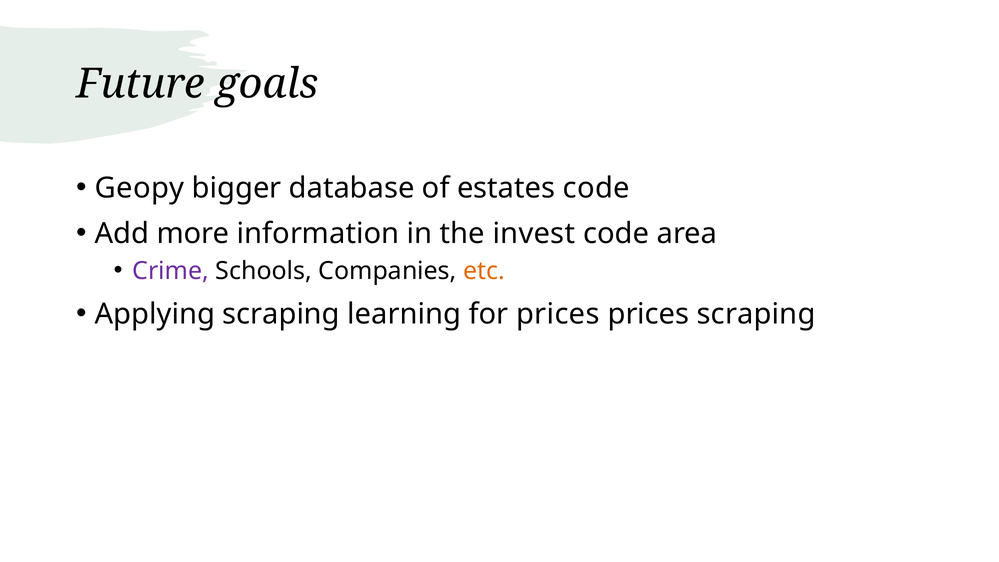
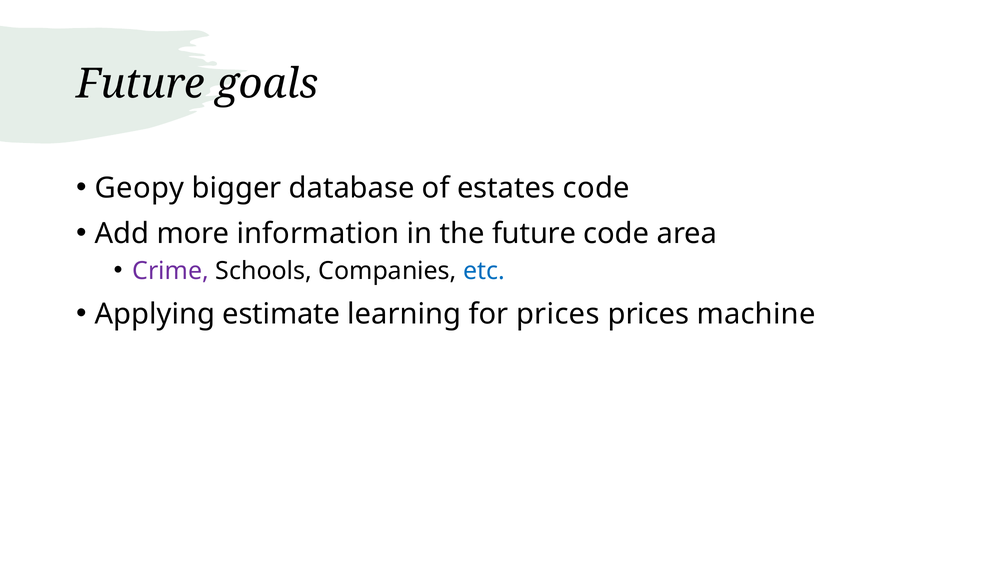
the invest: invest -> future (534, 234)
etc colour: orange -> blue (484, 271)
Applying scraping: scraping -> estimate (281, 314)
prices scraping: scraping -> machine (756, 314)
